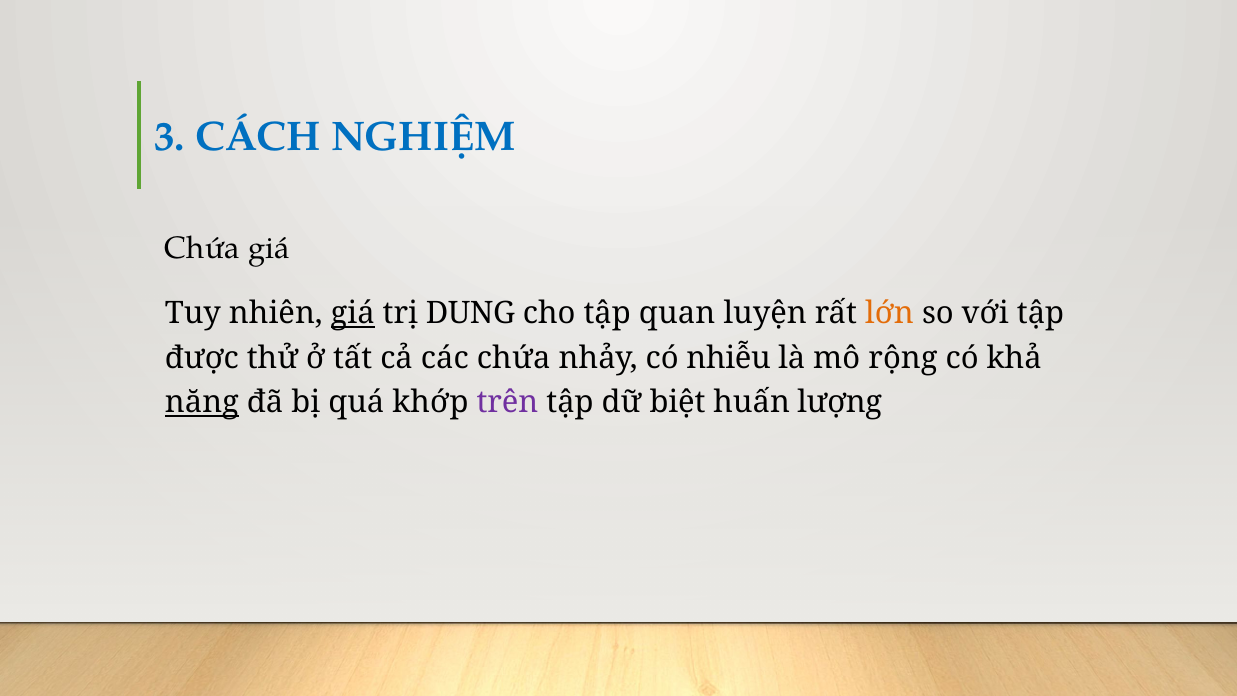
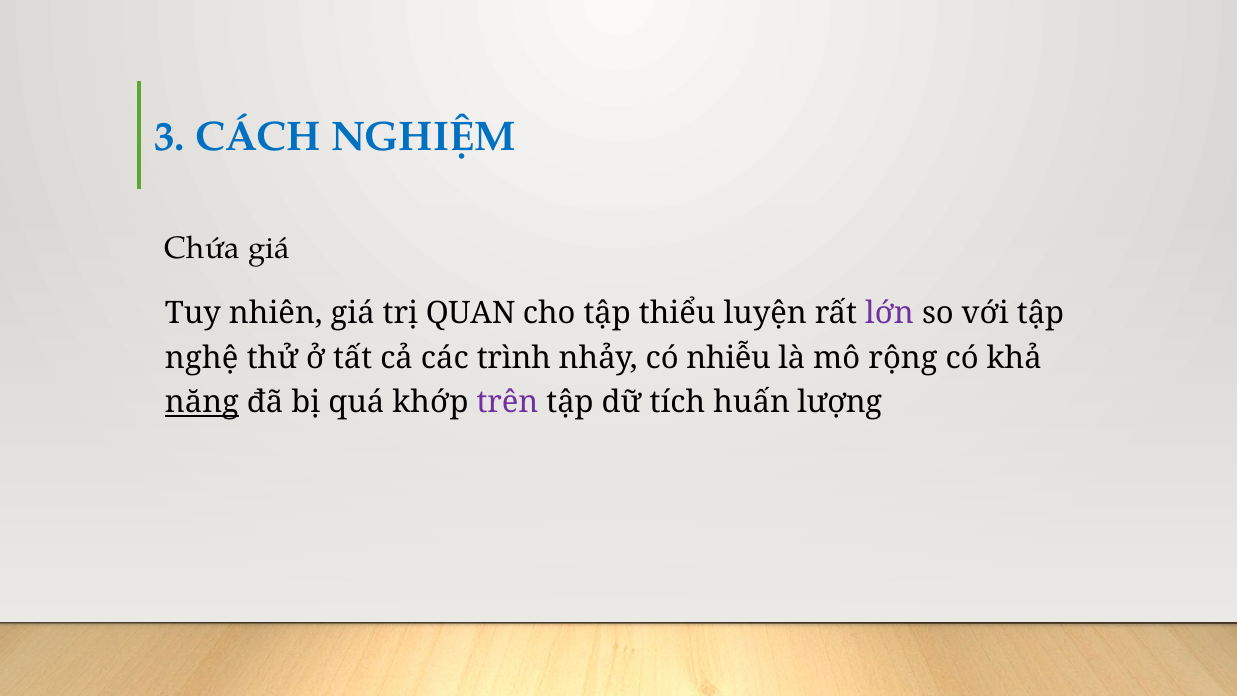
giá underline: present -> none (353, 314)
DUNG: DUNG -> QUAN (471, 314)
quan: quan -> thiểu (677, 314)
lớn colour: orange -> purple (889, 314)
được: được -> nghệ (202, 358)
các chứa: chứa -> trình (514, 358)
biệt: biệt -> tích (677, 403)
